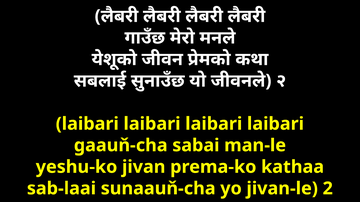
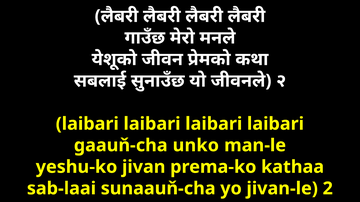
sabai: sabai -> unko (196, 146)
